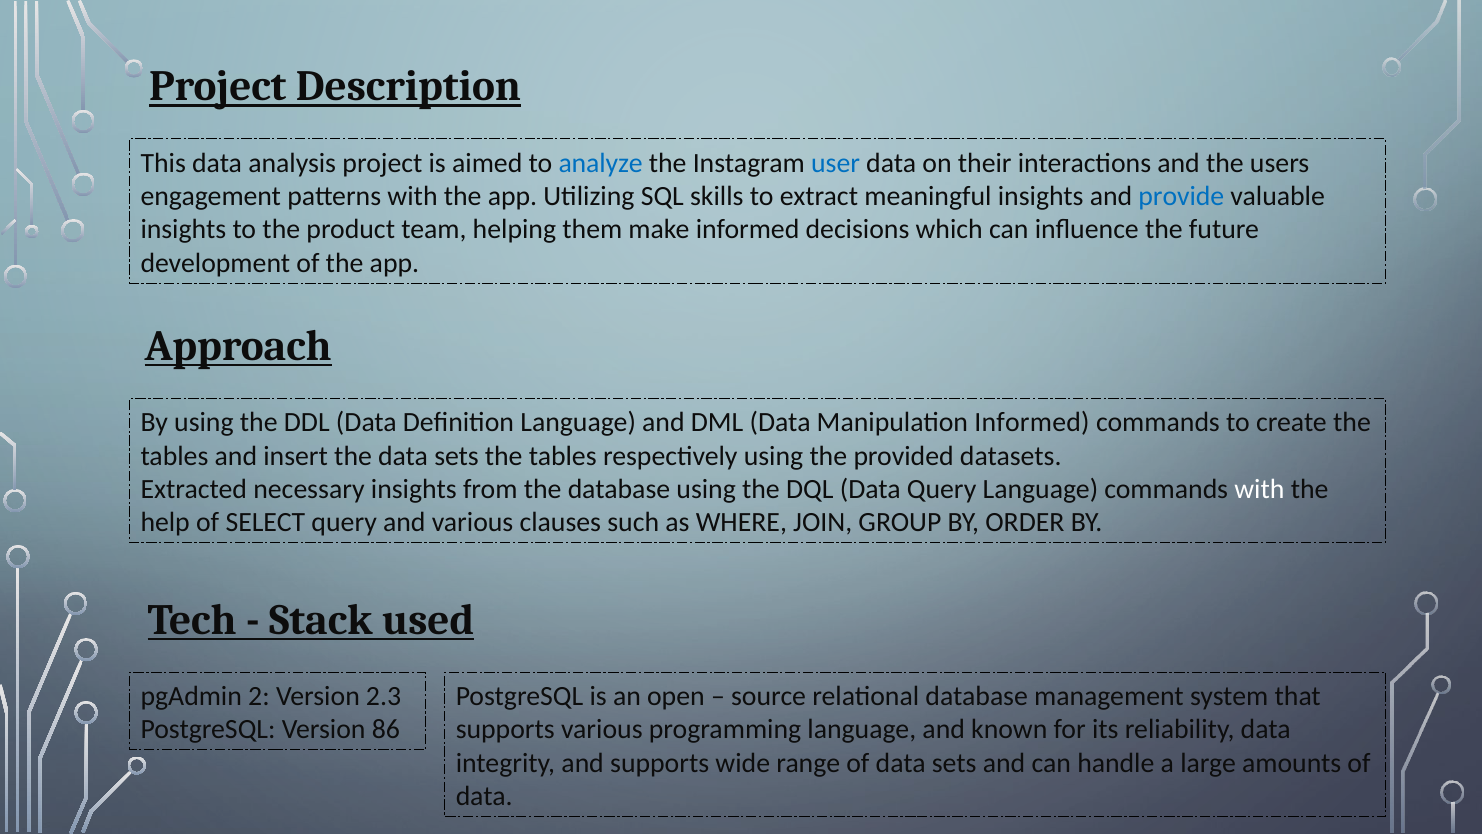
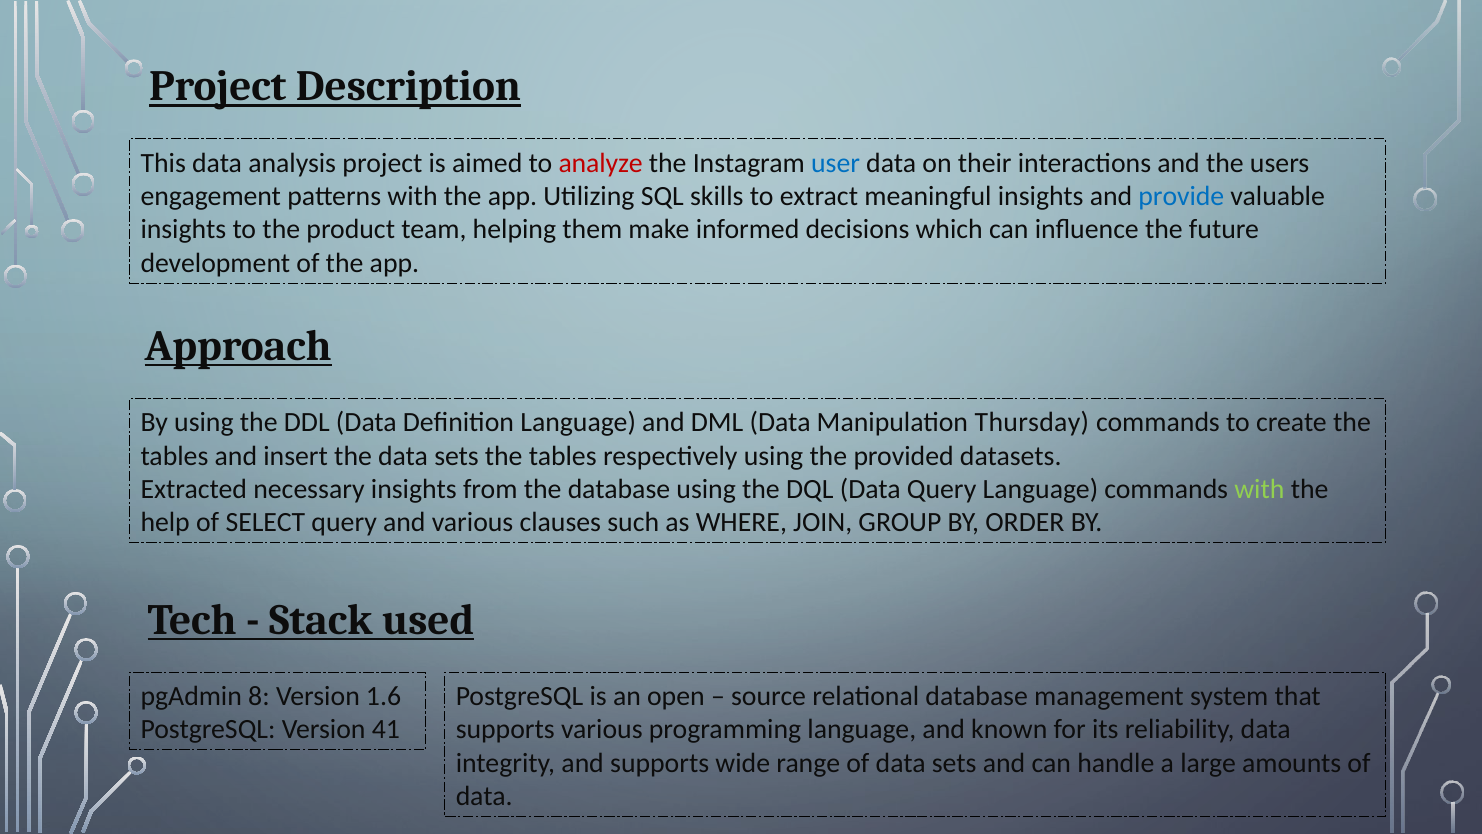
analyze colour: blue -> red (601, 163)
Manipulation Informed: Informed -> Thursday (1032, 422)
with colour: white -> light green (1259, 489)
2: 2 -> 8 (259, 696)
2.3: 2.3 -> 1.6 (384, 696)
86: 86 -> 41 (386, 729)
